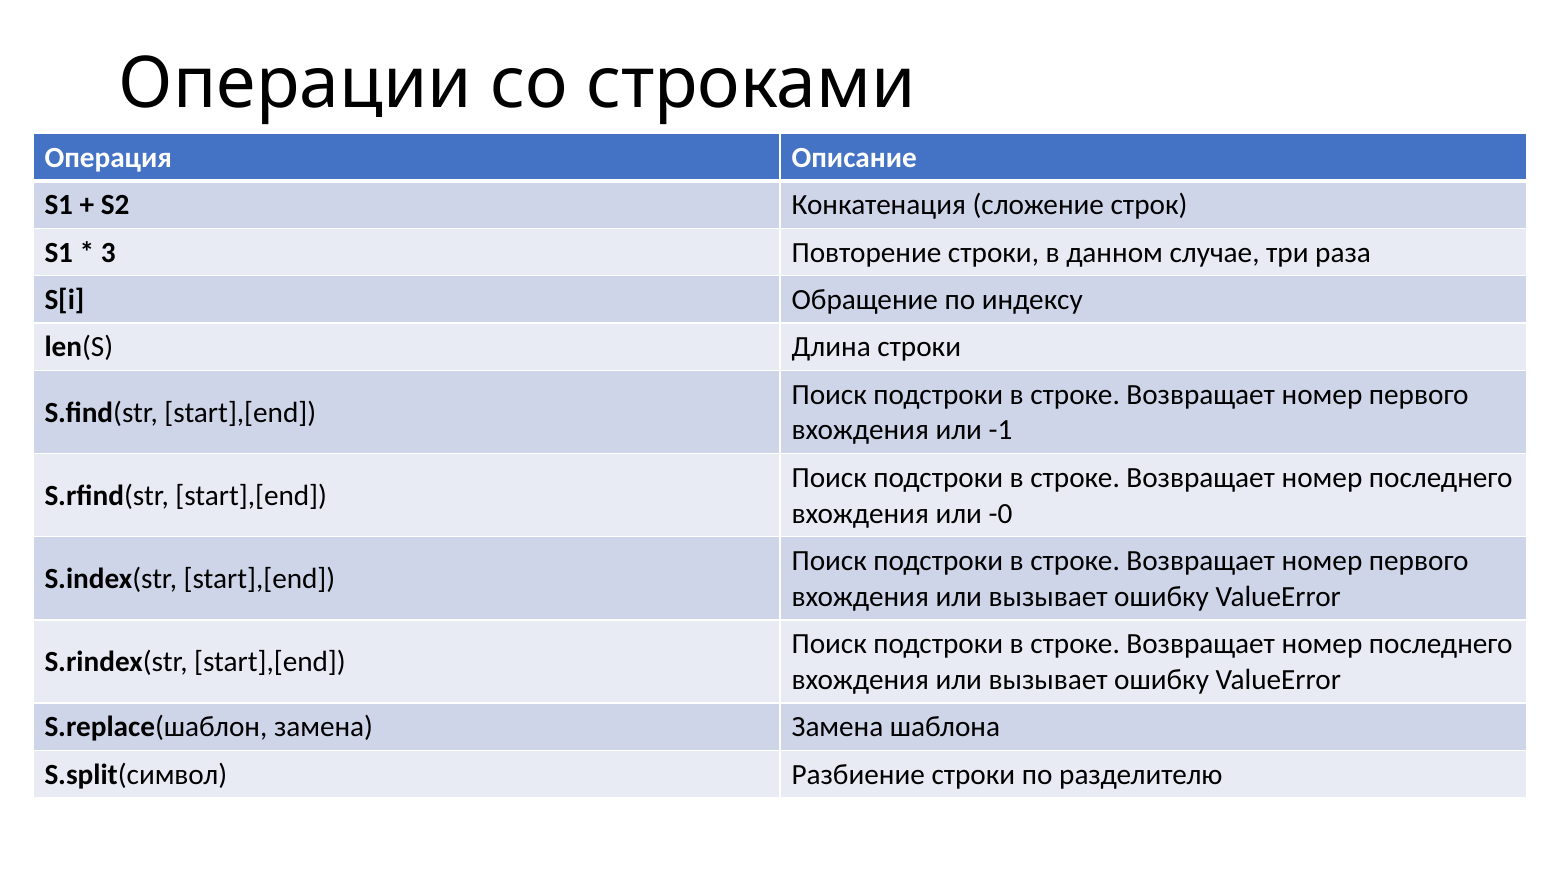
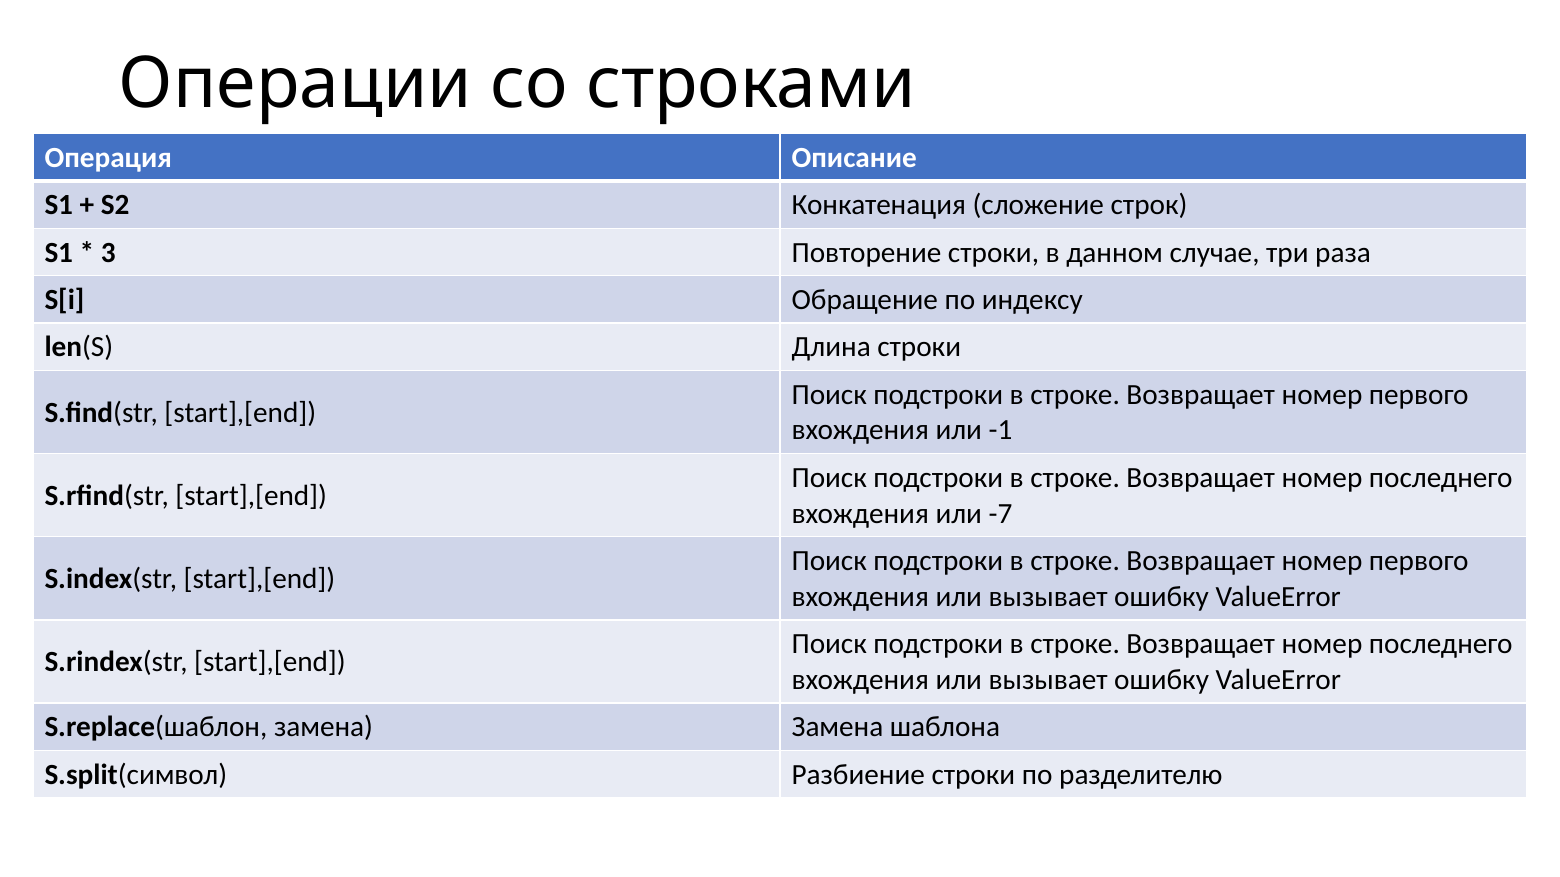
-0: -0 -> -7 (1000, 514)
